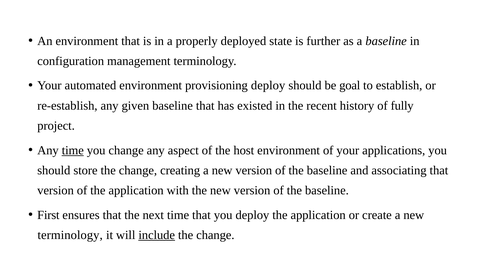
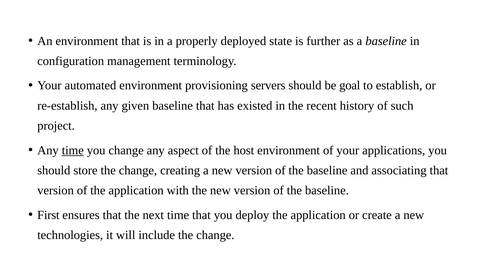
provisioning deploy: deploy -> servers (268, 86)
fully: fully -> such (402, 106)
terminology: terminology -> technologies (70, 235)
include underline: present -> none (157, 235)
